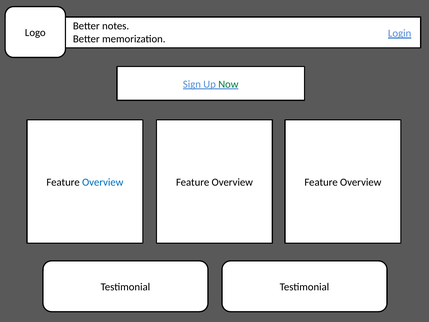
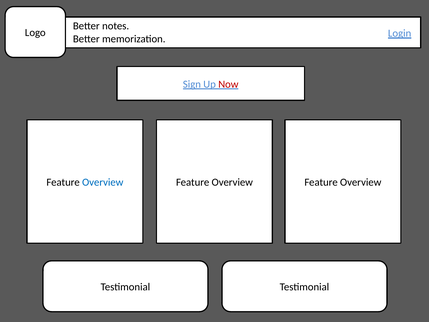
Now colour: green -> red (228, 84)
